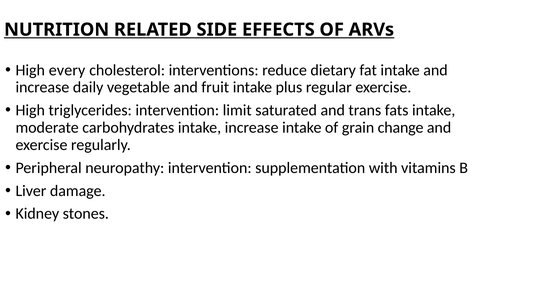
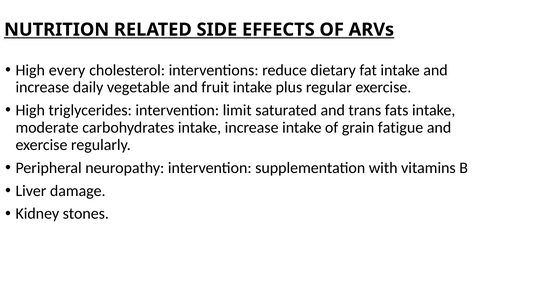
change: change -> fatigue (401, 127)
